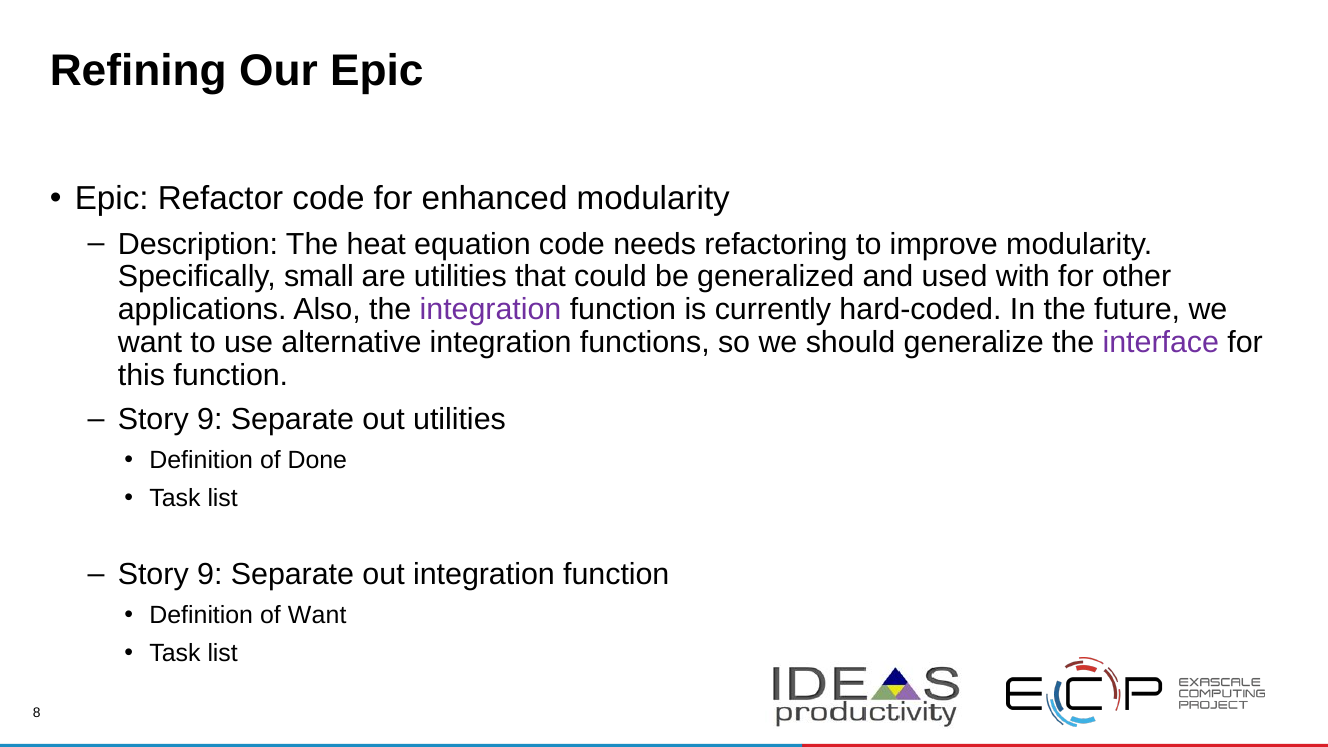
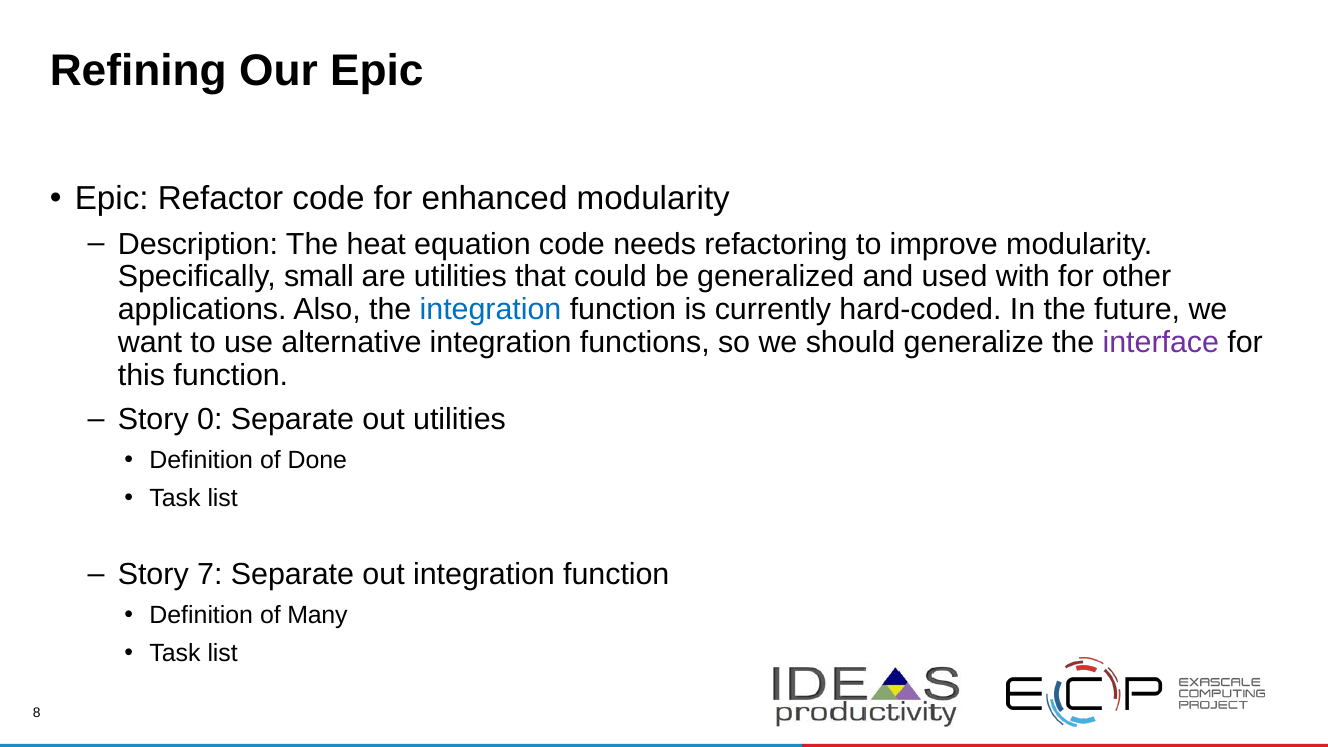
integration colour: purple -> blue (491, 310)
9: 9 -> 0 (210, 420)
9: 9 -> 7 (210, 574)
of Want: Want -> Many (317, 615)
